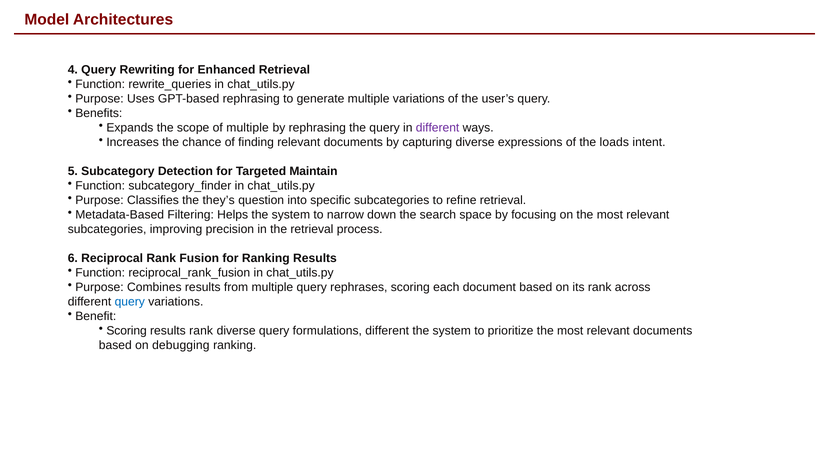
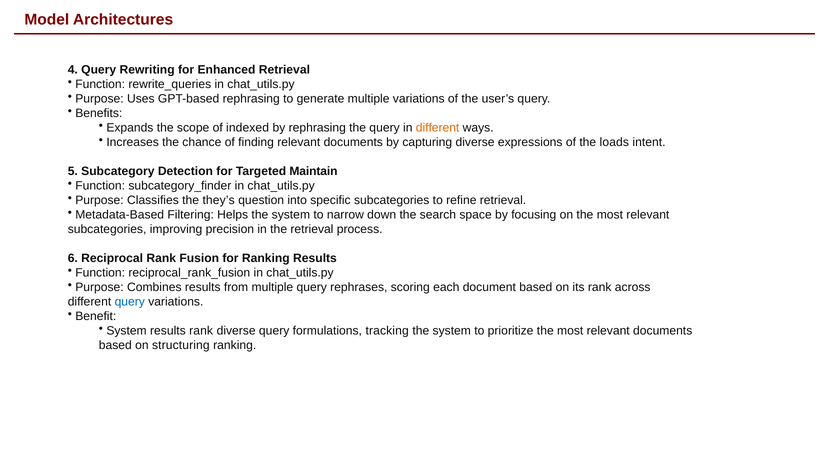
of multiple: multiple -> indexed (248, 128)
different colour: purple -> orange (438, 128)
Scoring: Scoring -> System (127, 331)
formulations different: different -> tracking (387, 331)
debugging: debugging -> structuring (181, 345)
